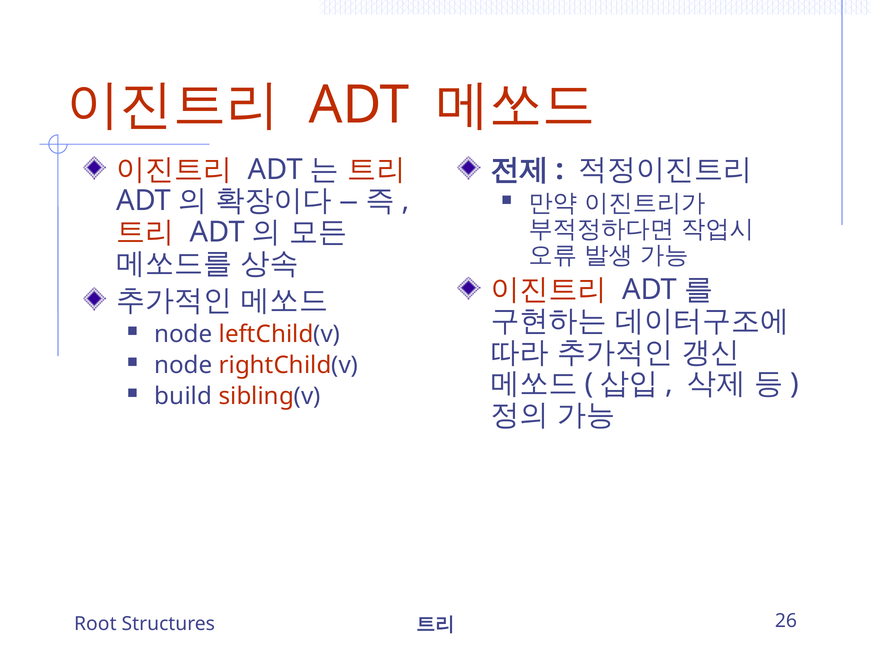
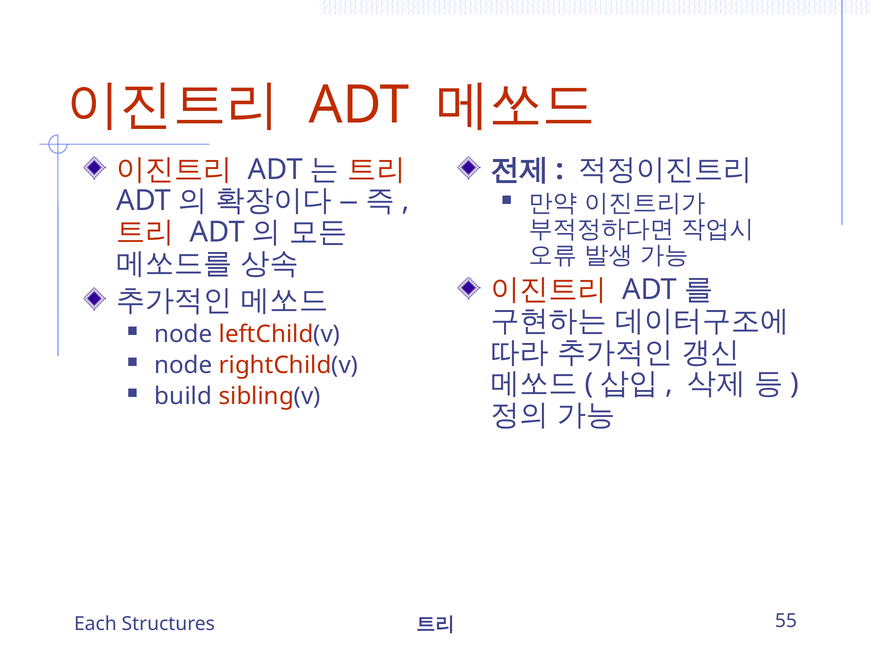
Root: Root -> Each (95, 624)
26: 26 -> 55 (786, 621)
